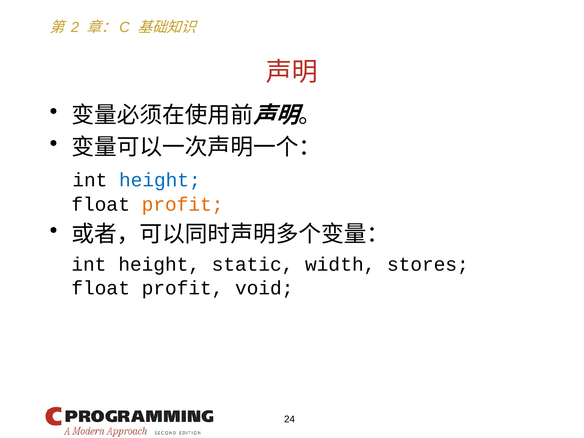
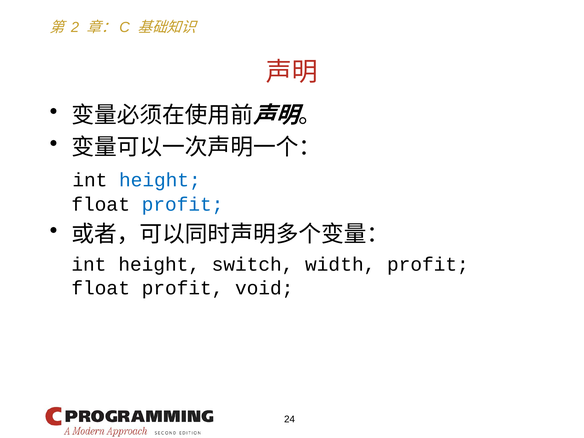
profit colour: orange -> blue (183, 204)
static: static -> switch (253, 265)
width stores: stores -> profit (428, 265)
